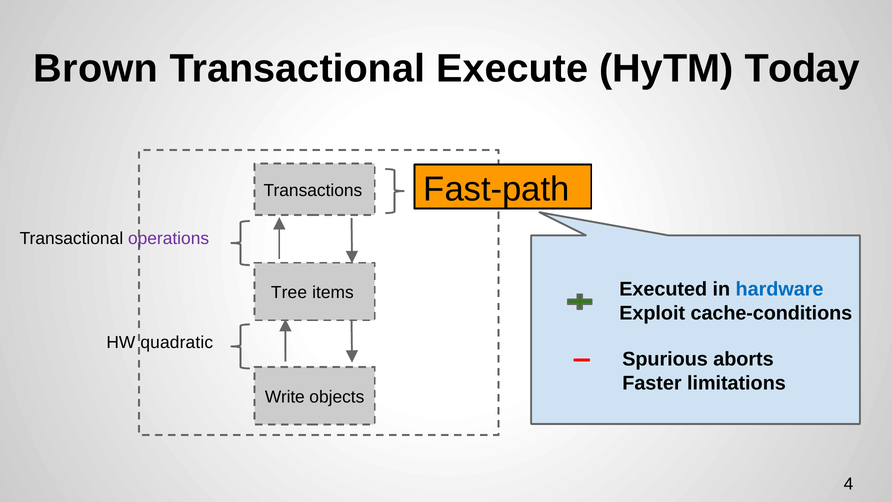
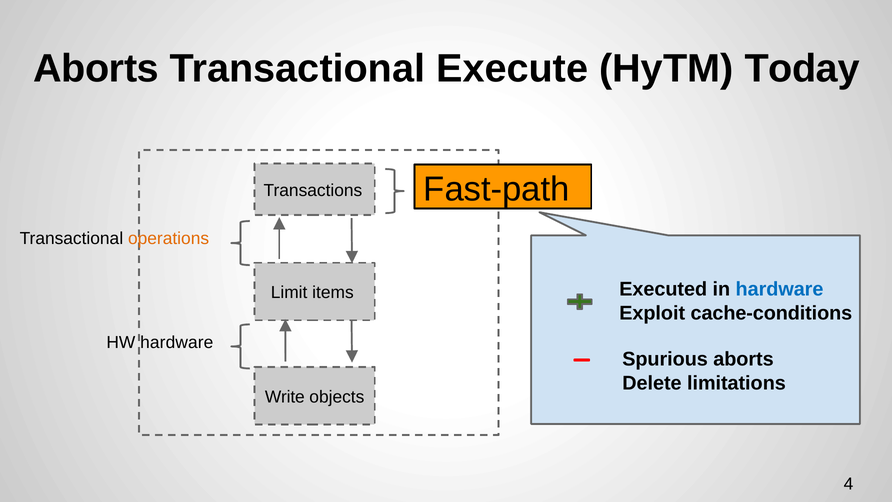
Brown: Brown -> Aborts (96, 69)
operations colour: purple -> orange (169, 239)
Tree: Tree -> Limit (289, 293)
HW quadratic: quadratic -> hardware (177, 343)
Faster: Faster -> Delete (652, 383)
